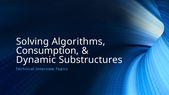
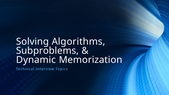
Consumption: Consumption -> Subproblems (47, 51)
Substructures: Substructures -> Memorization (91, 60)
